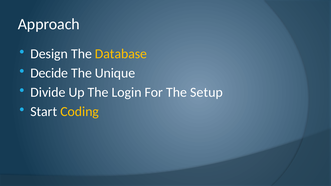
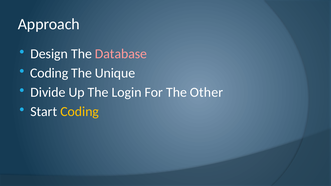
Database colour: yellow -> pink (121, 54)
Decide: Decide -> Coding (49, 73)
Setup: Setup -> Other (207, 93)
